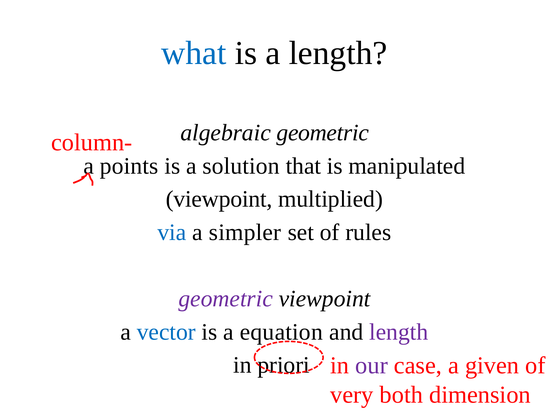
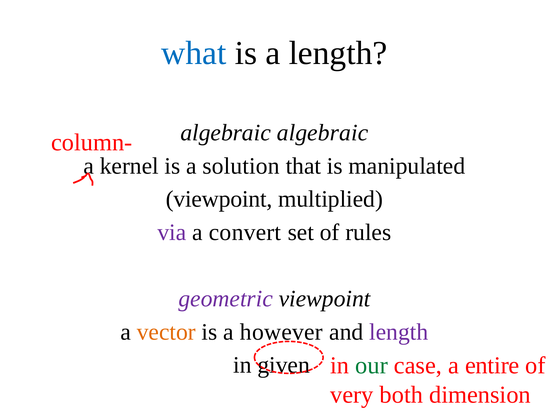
algebraic geometric: geometric -> algebraic (323, 133)
points: points -> kernel (129, 166)
via colour: blue -> purple (172, 233)
simpler: simpler -> convert (245, 233)
vector colour: blue -> orange (166, 333)
equation: equation -> however (281, 333)
our colour: purple -> green (372, 366)
given: given -> entire (492, 366)
priori: priori -> given (284, 366)
